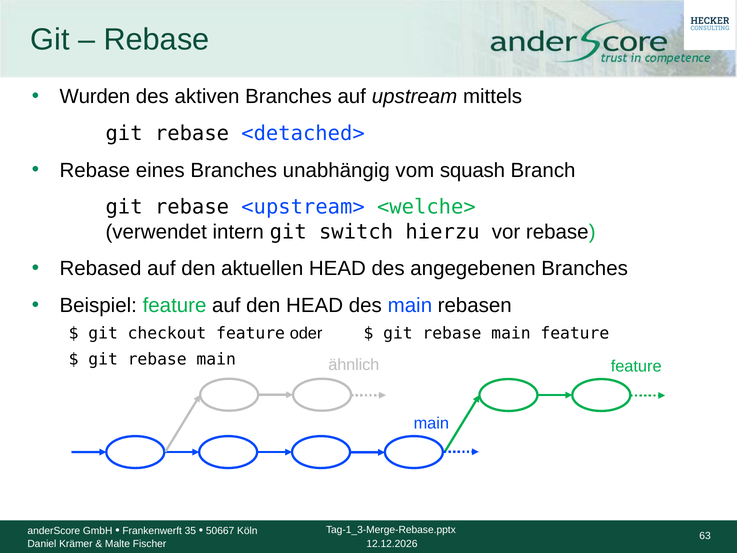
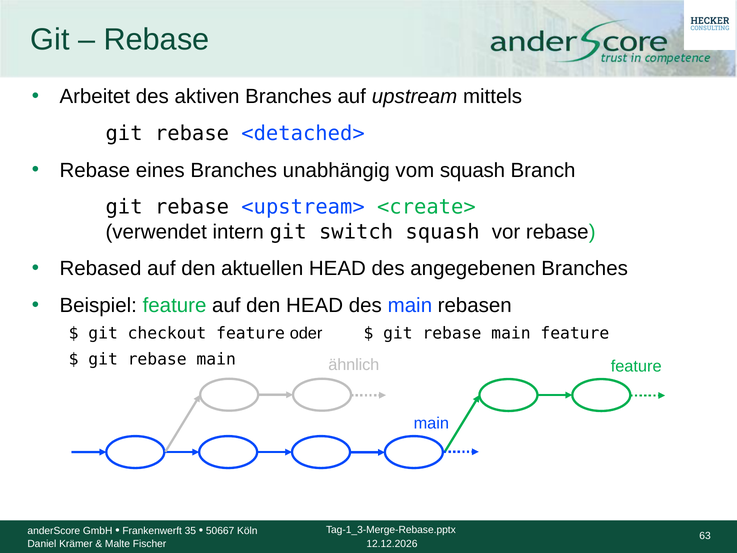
Wurden: Wurden -> Arbeitet (95, 97)
<welche>: <welche> -> <create> (426, 207)
switch hierzu: hierzu -> squash (443, 232)
